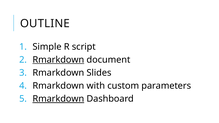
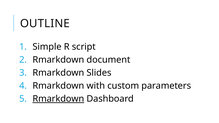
Rmarkdown underline: present -> none (58, 60)
